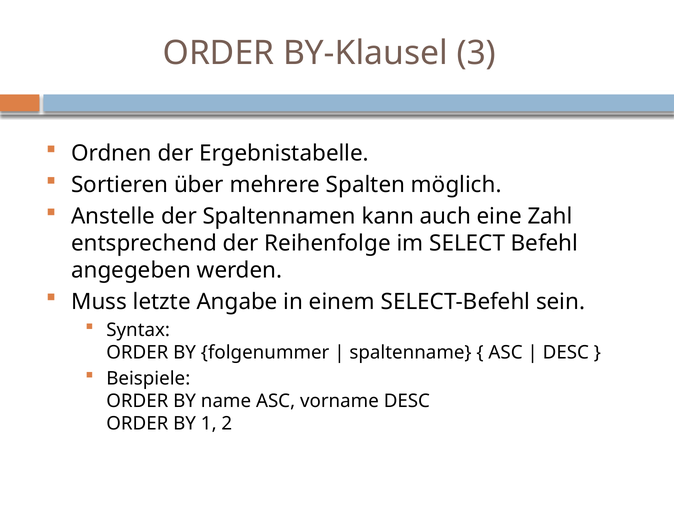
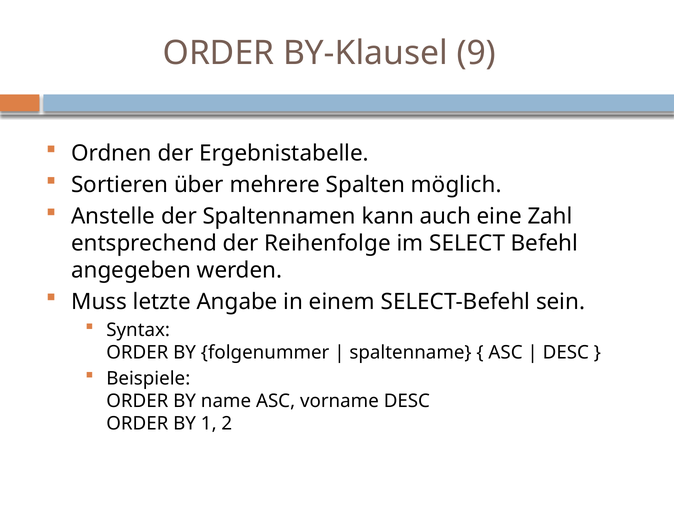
3: 3 -> 9 (476, 53)
